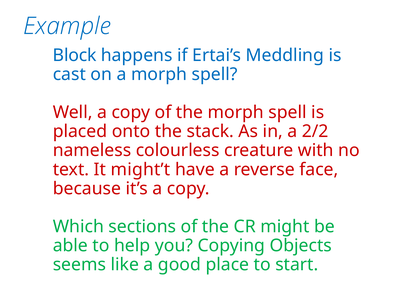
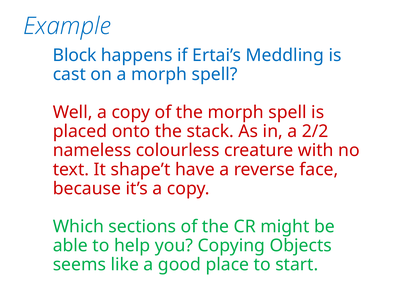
might’t: might’t -> shape’t (140, 169)
